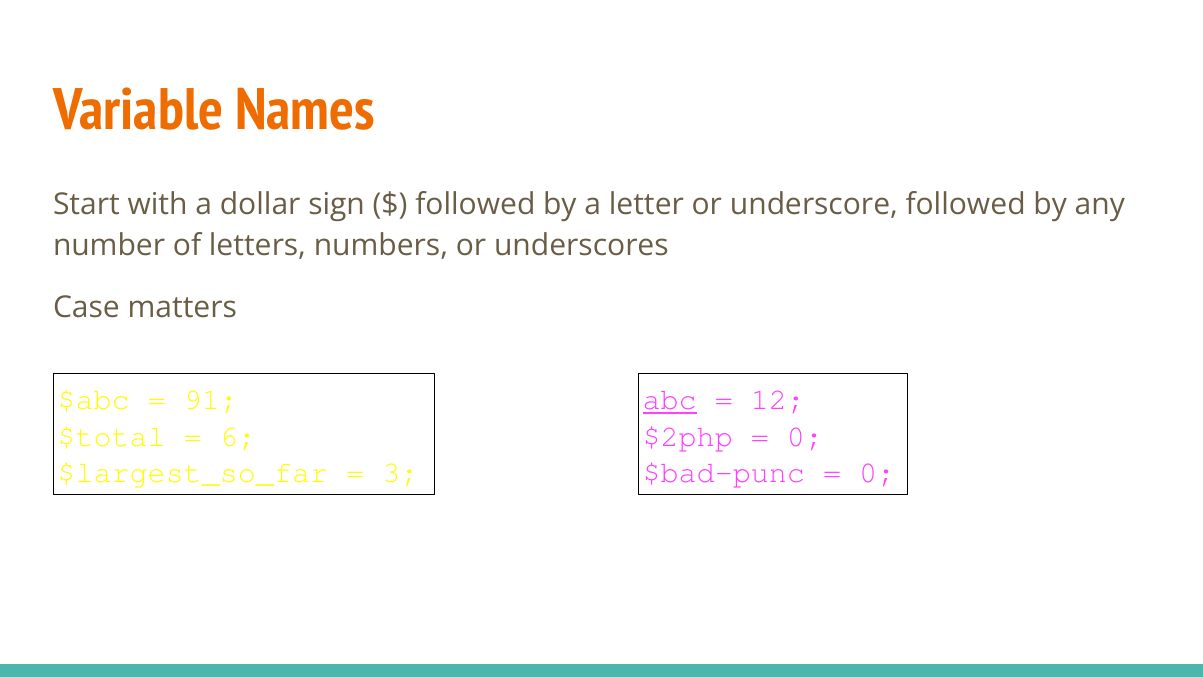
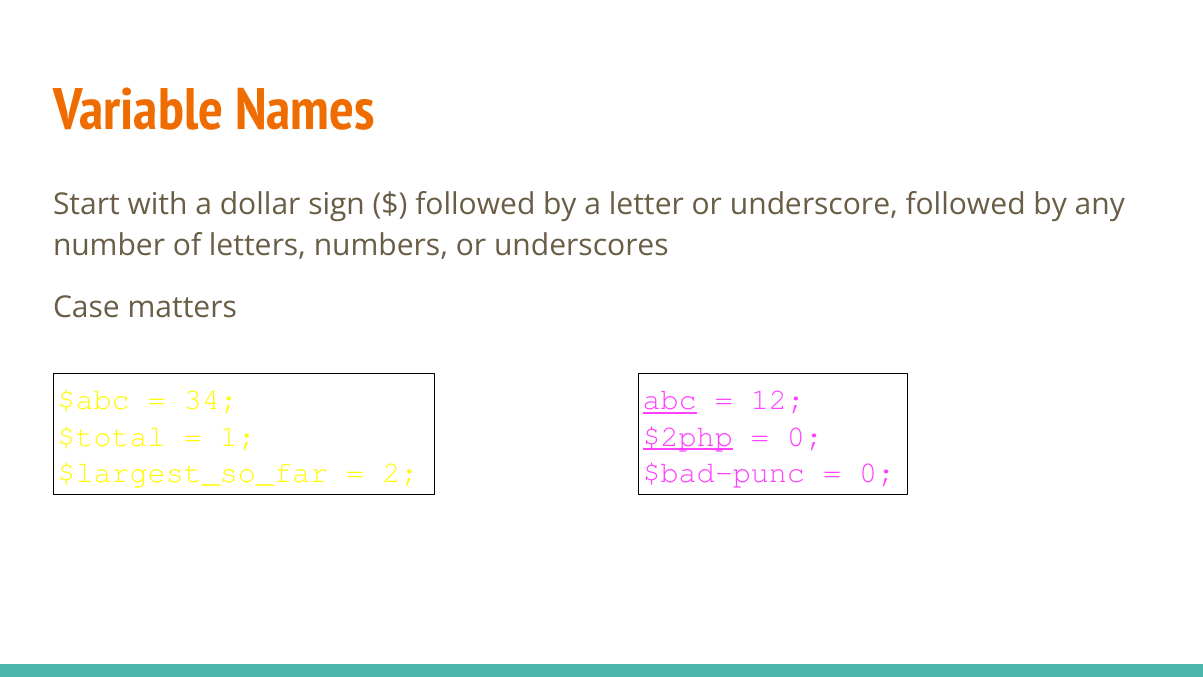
91: 91 -> 34 (211, 400)
6: 6 -> 1 (238, 436)
$2php underline: none -> present (688, 436)
3: 3 -> 2 (400, 472)
